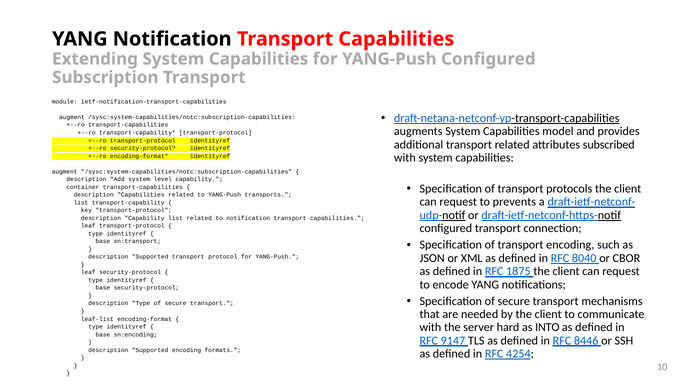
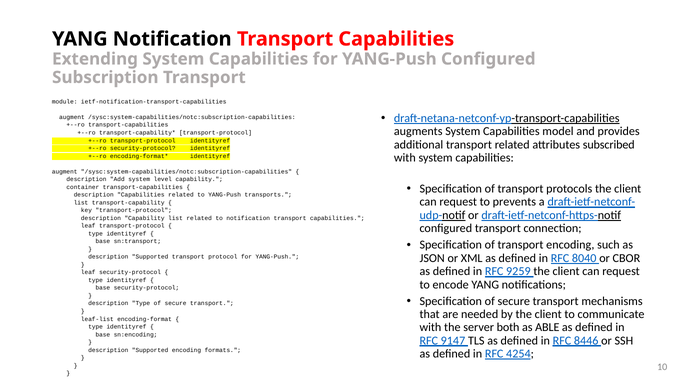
1875: 1875 -> 9259 (518, 272)
hard: hard -> both (508, 327)
INTO: INTO -> ABLE (547, 327)
